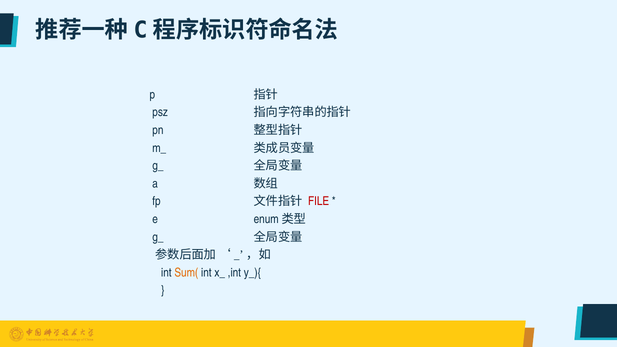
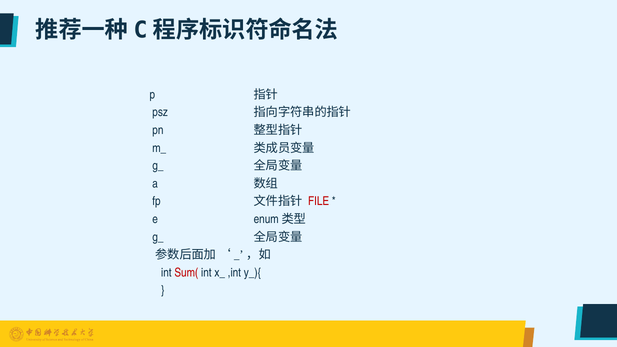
Sum( colour: orange -> red (186, 273)
